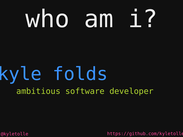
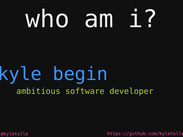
folds: folds -> begin (80, 74)
